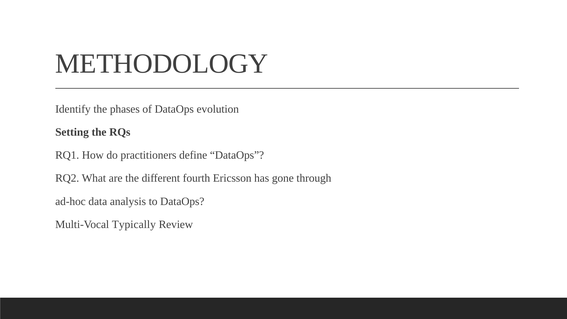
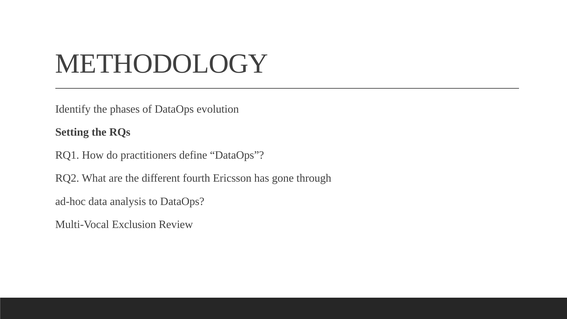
Typically: Typically -> Exclusion (134, 224)
